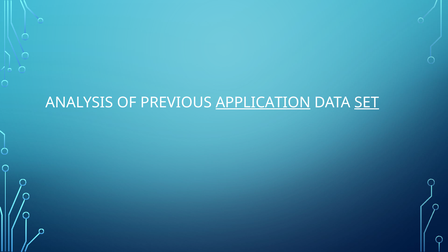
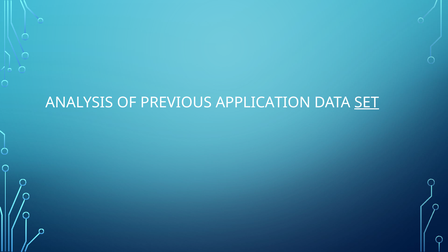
APPLICATION underline: present -> none (263, 103)
